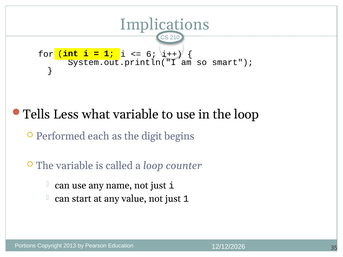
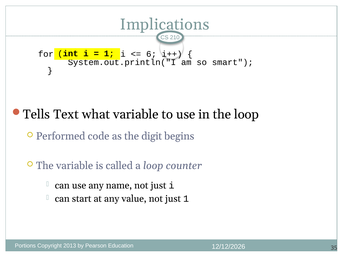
Less: Less -> Text (66, 114)
each: each -> code (99, 136)
